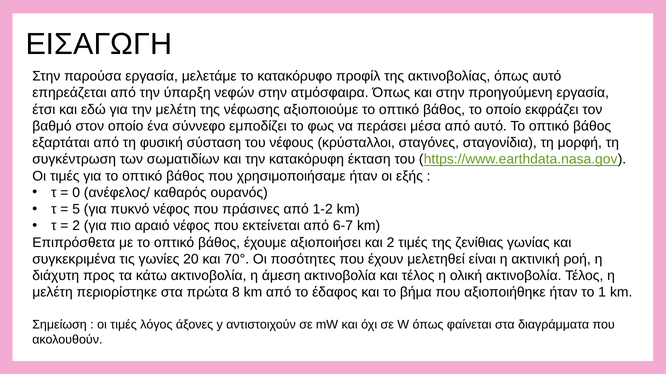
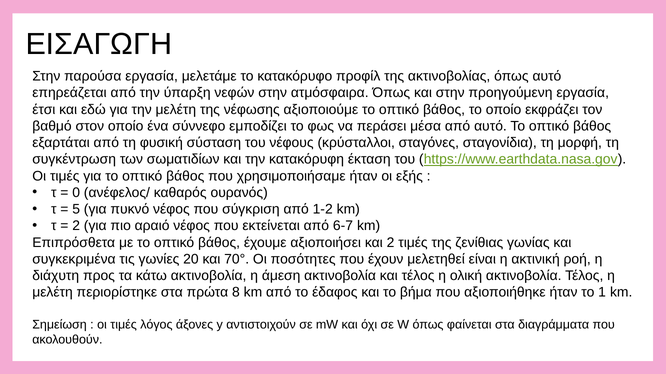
πράσινες: πράσινες -> σύγκριση (251, 210)
